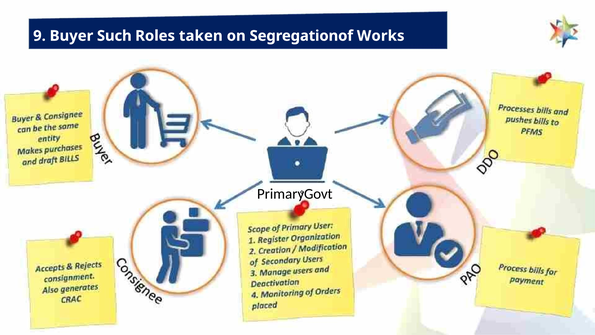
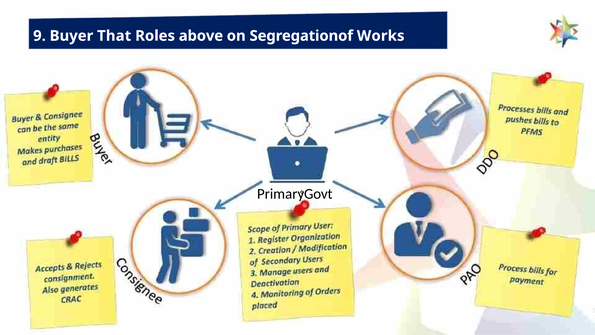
Such: Such -> That (114, 36)
taken: taken -> above (201, 36)
